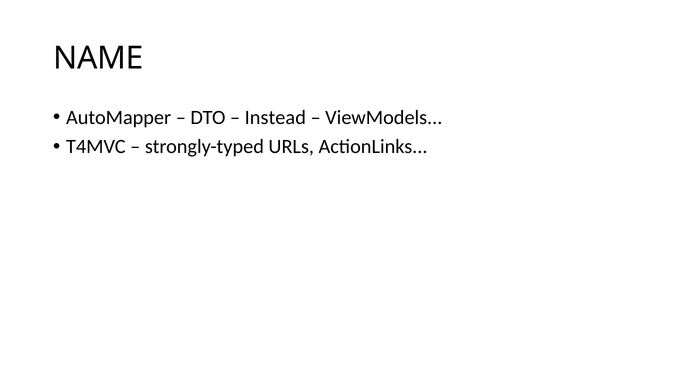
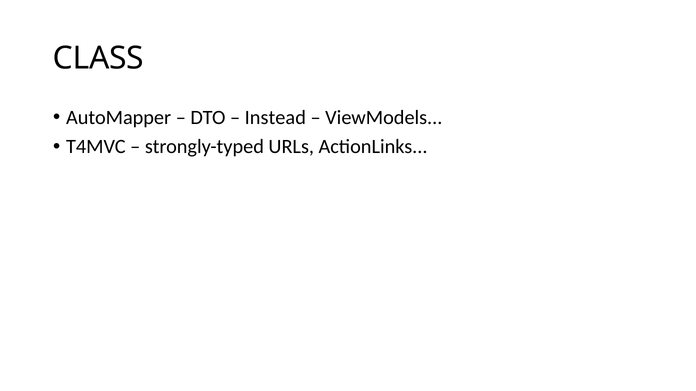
NAME: NAME -> CLASS (98, 58)
